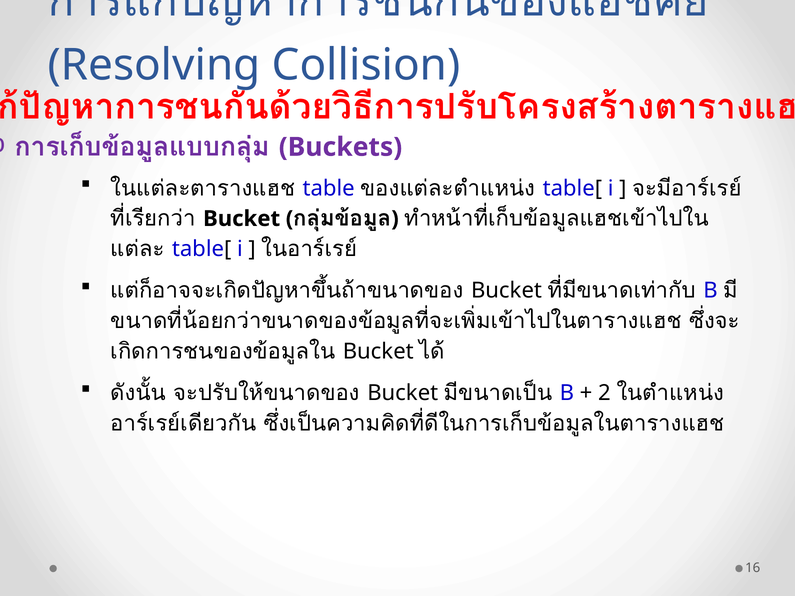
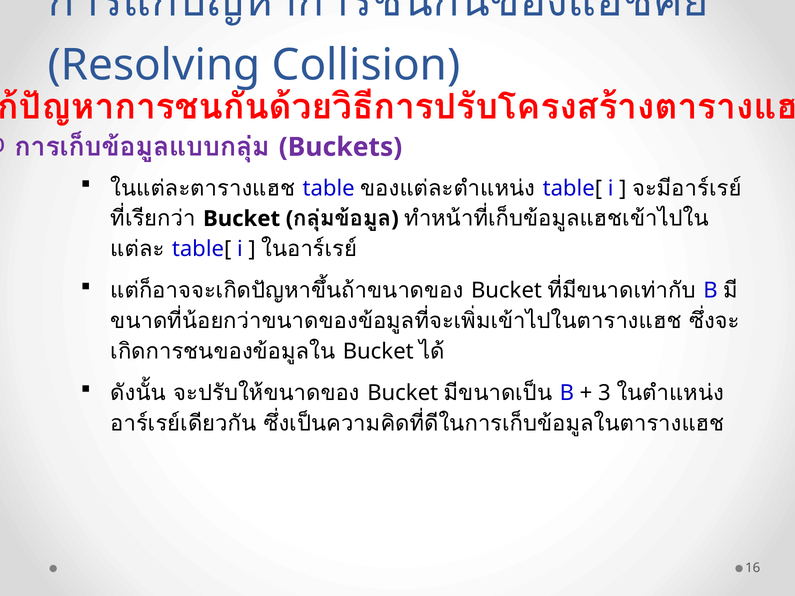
2: 2 -> 3 (604, 393)
